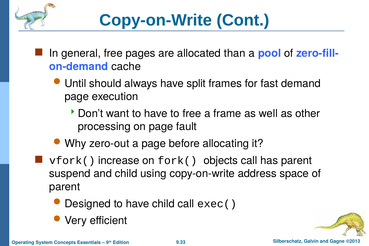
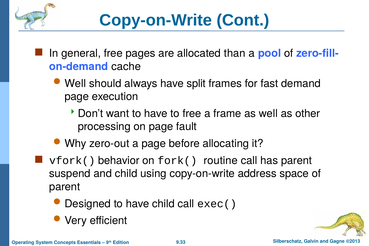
Until: Until -> Well (75, 83)
increase: increase -> behavior (119, 160)
objects: objects -> routine (221, 160)
